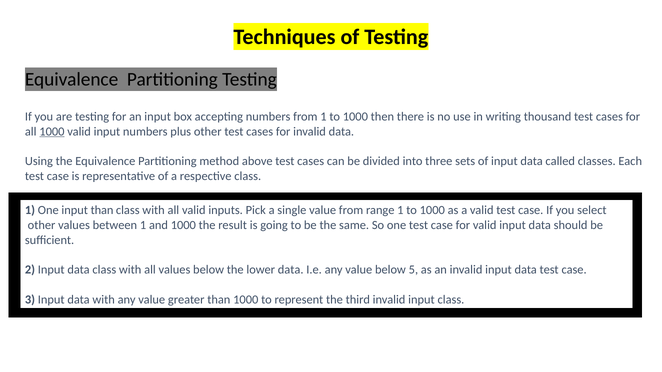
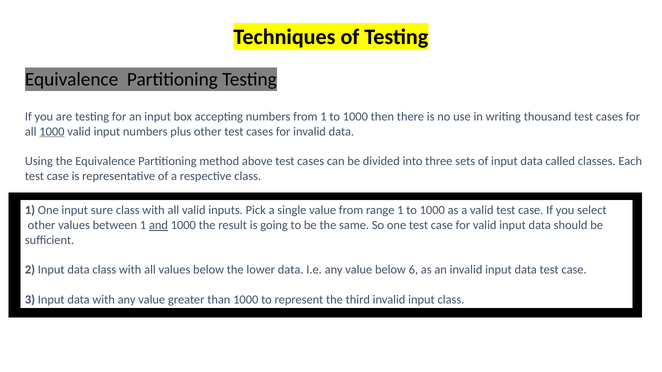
input than: than -> sure (102, 210)
and underline: none -> present (159, 225)
5: 5 -> 6 (413, 270)
